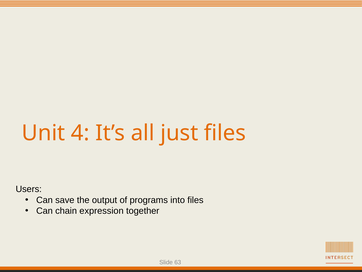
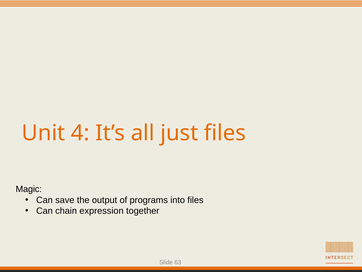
Users: Users -> Magic (29, 189)
